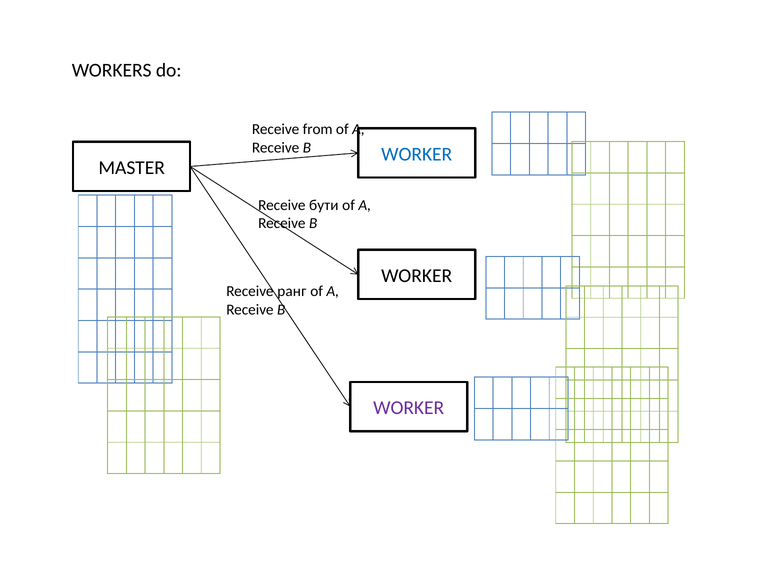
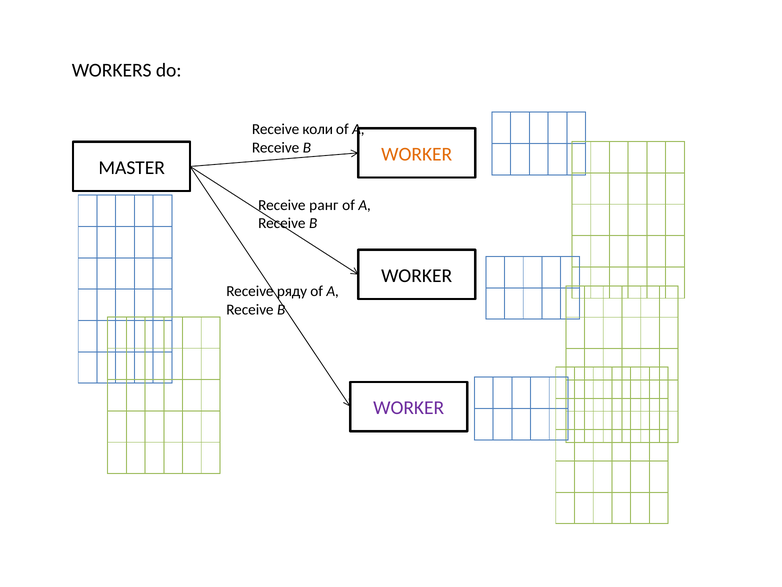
from: from -> коли (318, 129)
WORKER colour: blue -> orange (417, 154)
бути: бути -> ранг (324, 205)
ранг: ранг -> ряду (292, 291)
